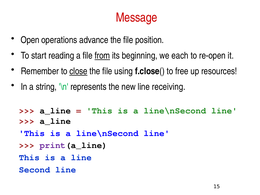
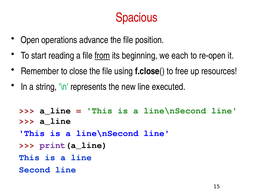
Message: Message -> Spacious (137, 18)
close underline: present -> none (78, 71)
receiving: receiving -> executed (169, 87)
